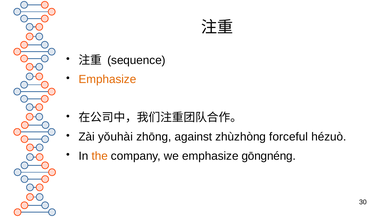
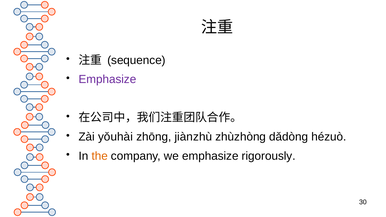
Emphasize colour: orange -> purple (107, 79)
against: against -> jiànzhù (193, 137)
forceful: forceful -> dǎdòng (289, 137)
gōngnéng: gōngnéng -> rigorously (269, 156)
